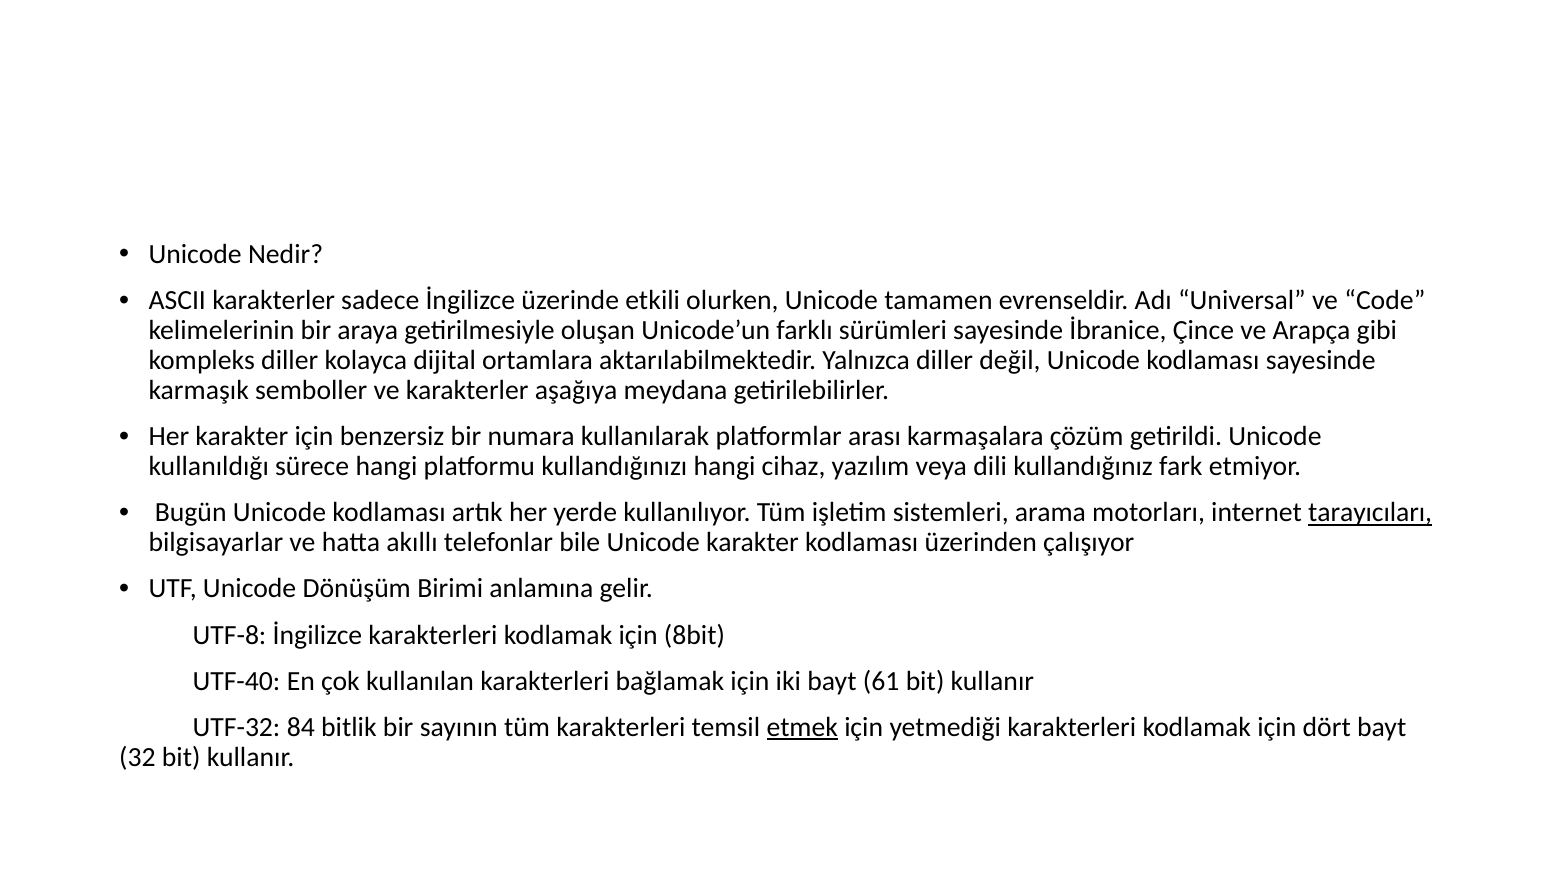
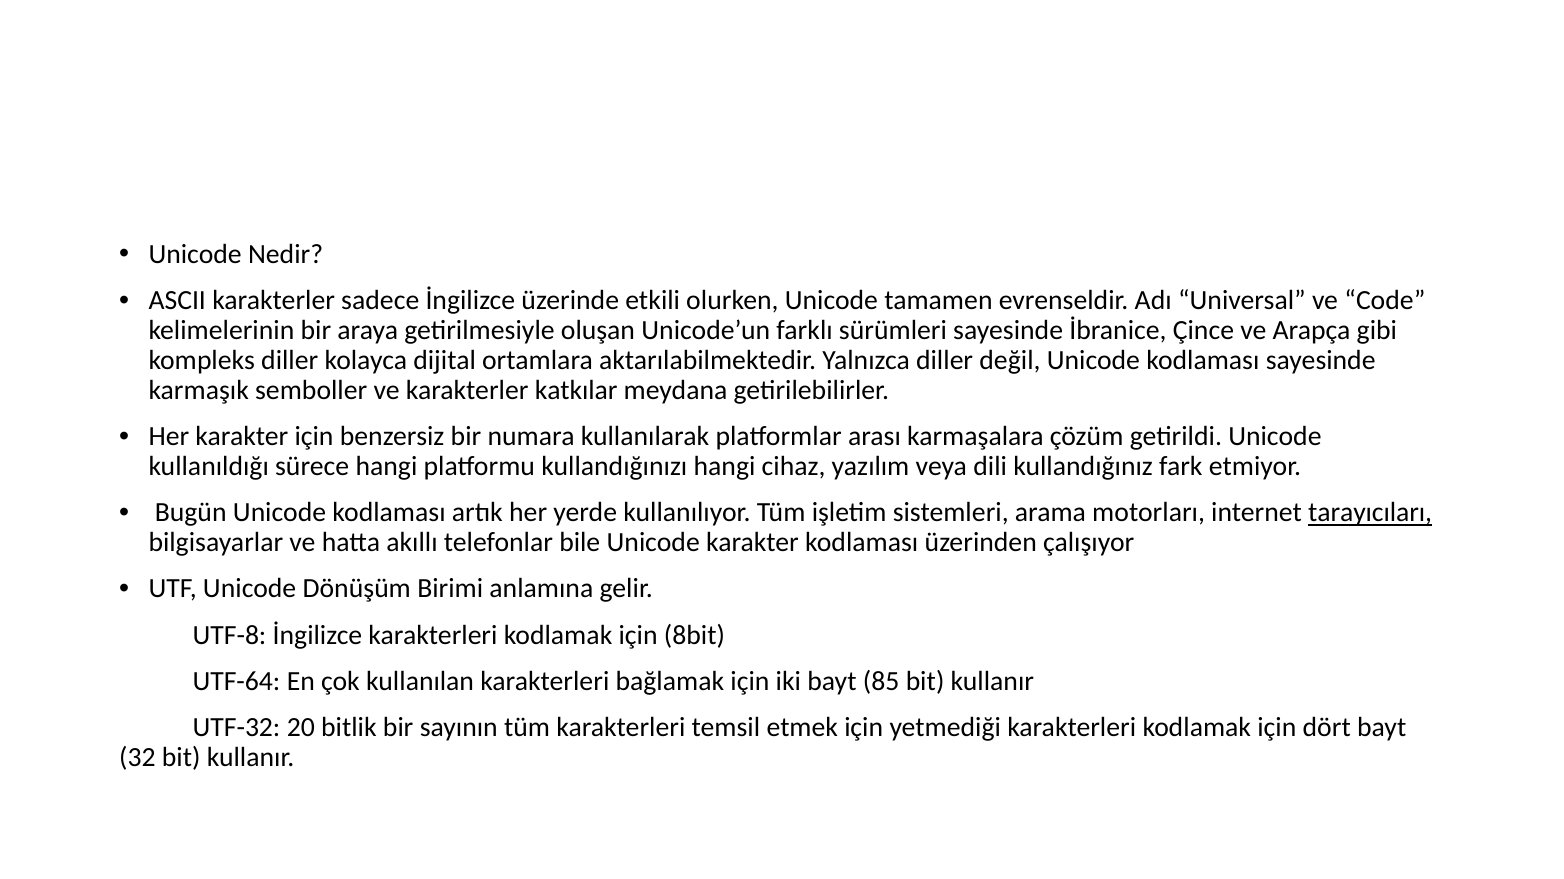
aşağıya: aşağıya -> katkılar (576, 391)
UTF-40: UTF-40 -> UTF-64 (236, 682)
61: 61 -> 85 (881, 682)
84: 84 -> 20 (301, 728)
etmek underline: present -> none (802, 728)
